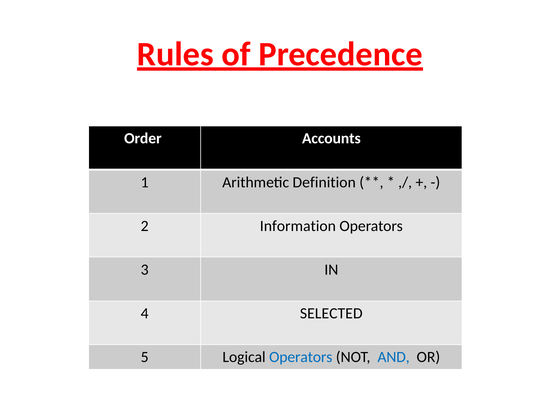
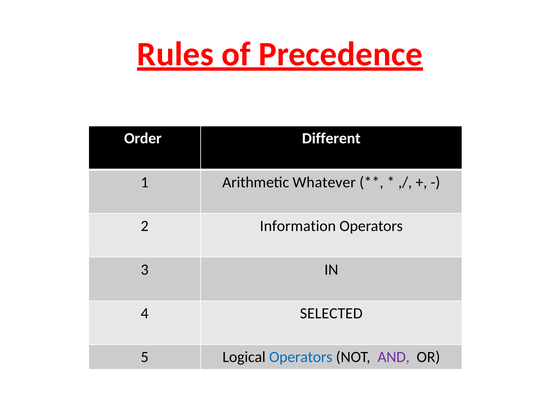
Accounts: Accounts -> Different (331, 139)
Definition: Definition -> Whatever (324, 182)
AND colour: blue -> purple (394, 357)
